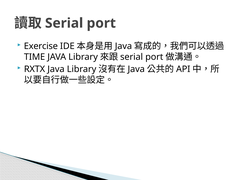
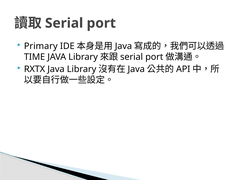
Exercise: Exercise -> Primary (41, 46)
